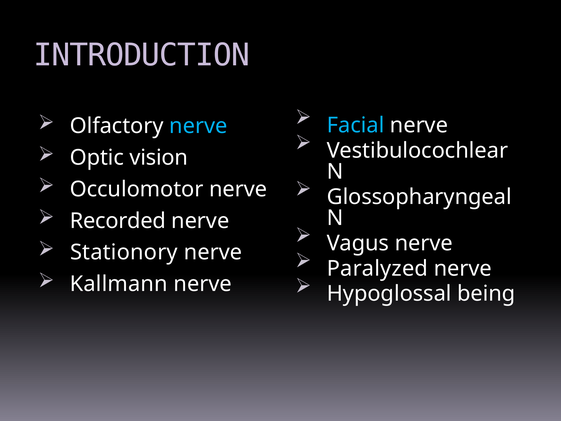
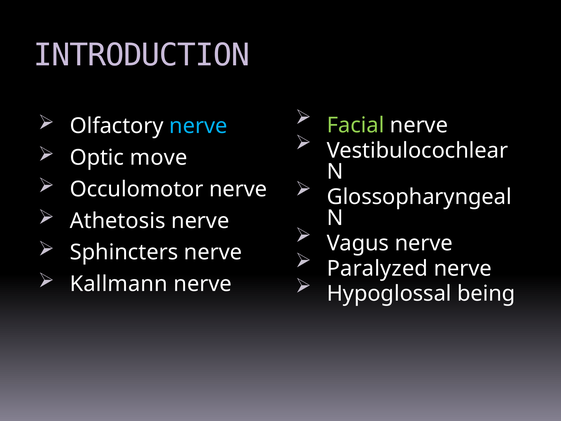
Facial colour: light blue -> light green (356, 125)
vision: vision -> move (159, 158)
Recorded: Recorded -> Athetosis (118, 221)
Stationory: Stationory -> Sphincters (124, 252)
